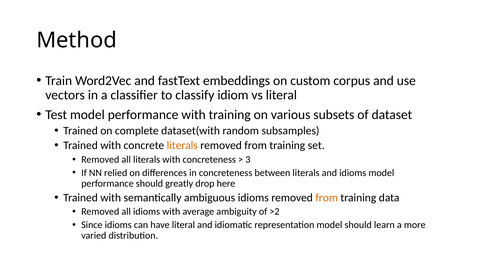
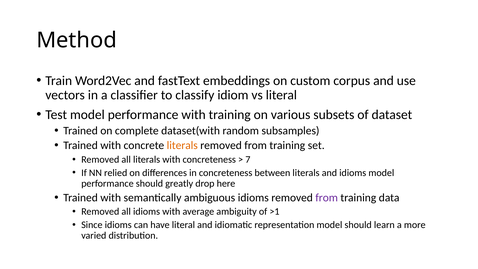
3: 3 -> 7 (248, 159)
from colour: orange -> purple (327, 197)
>2: >2 -> >1 (275, 212)
